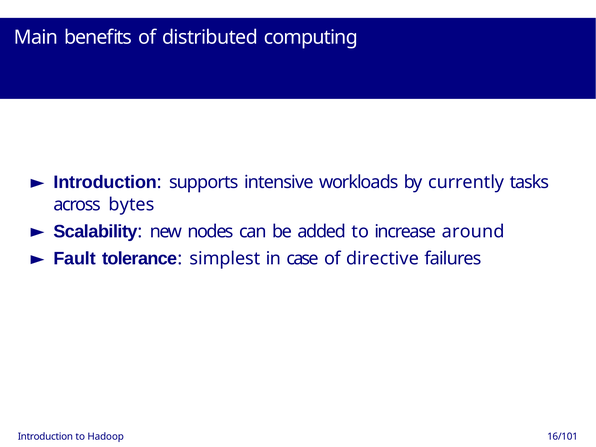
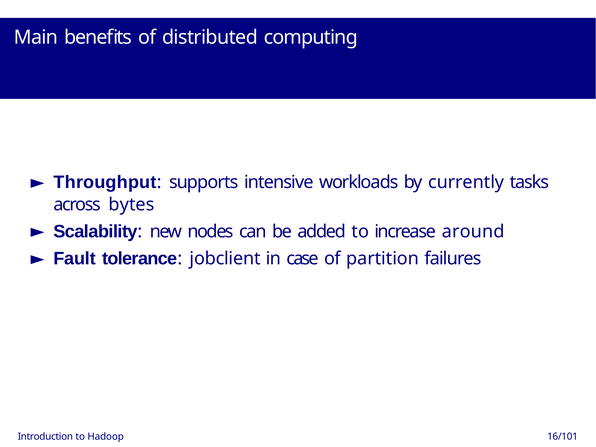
Introduction: Introduction -> Throughput (105, 182)
simplest: simplest -> jobclient (225, 259)
directive: directive -> partition (383, 259)
